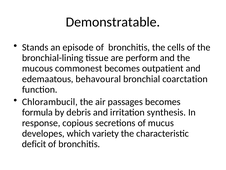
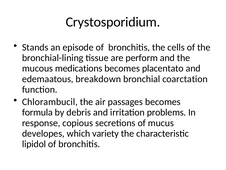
Demonstratable: Demonstratable -> Crystosporidium (113, 22)
commonest: commonest -> medications (79, 68)
outpatient: outpatient -> placentato (163, 68)
behavoural: behavoural -> breakdown (98, 79)
synthesis: synthesis -> problems (166, 112)
deficit: deficit -> lipidol (34, 144)
